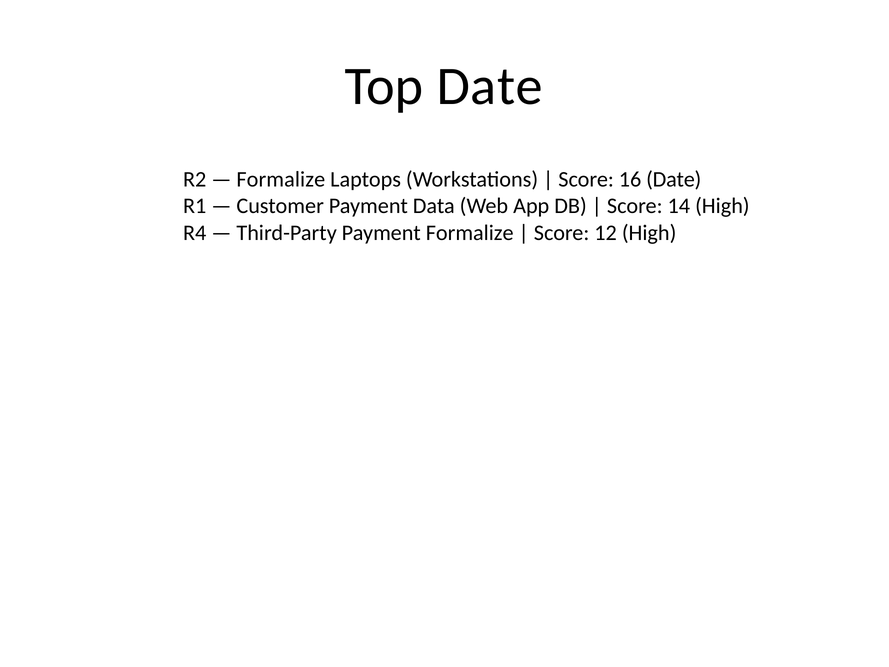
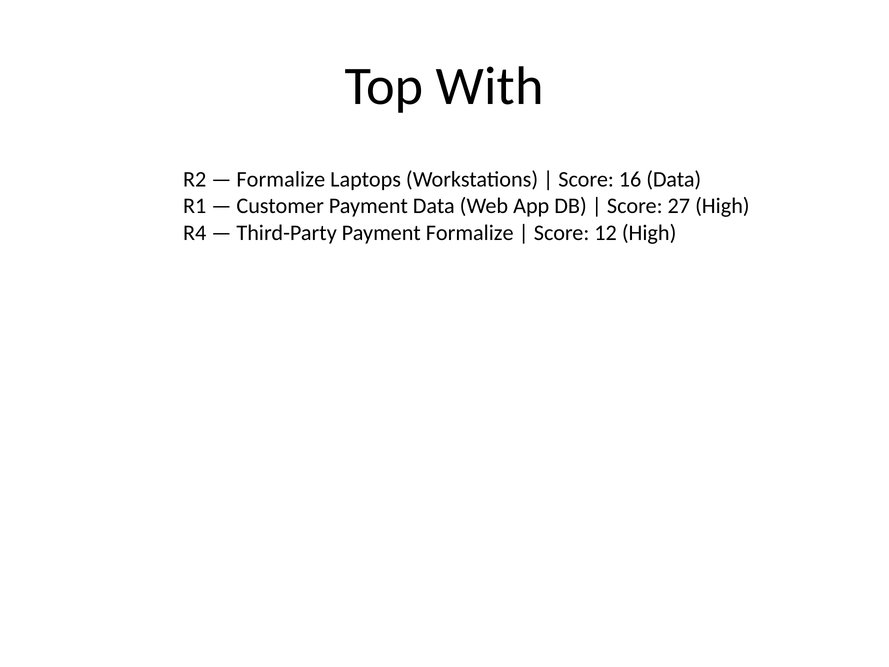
Top Date: Date -> With (490, 86)
16 Date: Date -> Data (674, 179)
14: 14 -> 27 (679, 206)
